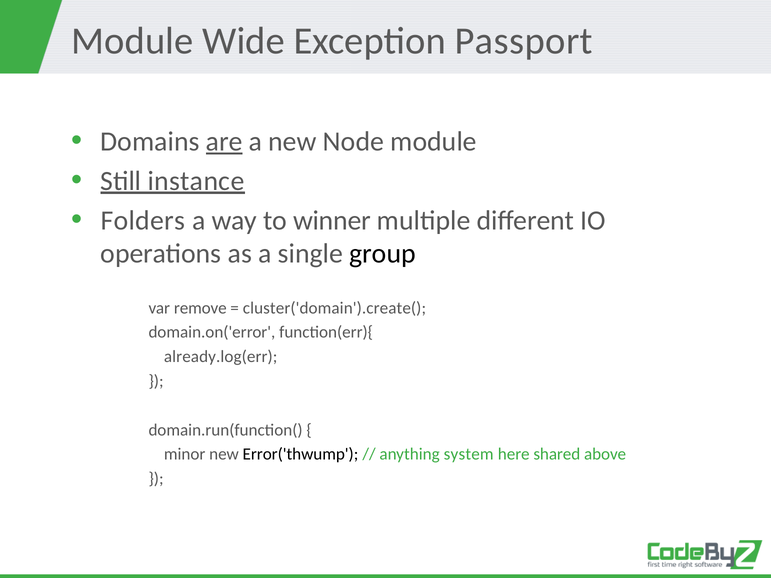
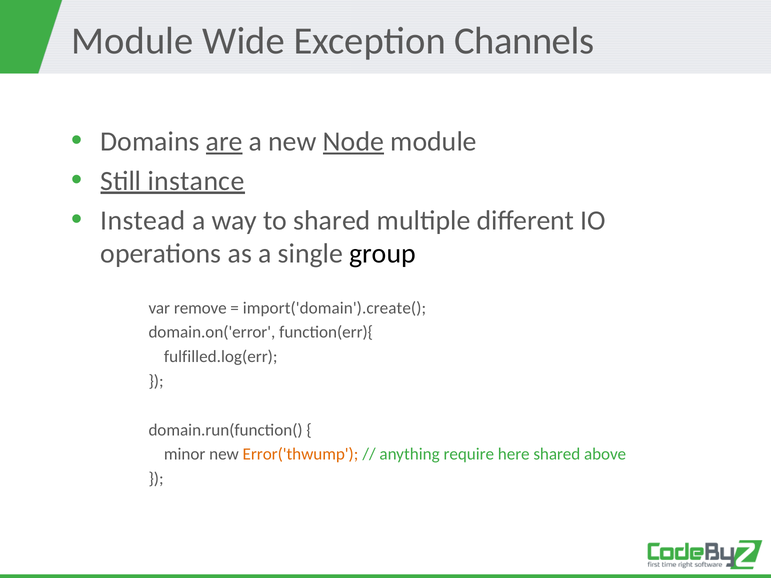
Passport: Passport -> Channels (524, 41)
Node underline: none -> present (353, 142)
Folders: Folders -> Instead (143, 220)
to winner: winner -> shared (332, 220)
cluster('domain').create(: cluster('domain').create( -> import('domain').create( (334, 308)
already.log(err: already.log(err -> fulfilled.log(err (221, 357)
Error('thwump colour: black -> orange (300, 454)
system: system -> require (469, 454)
